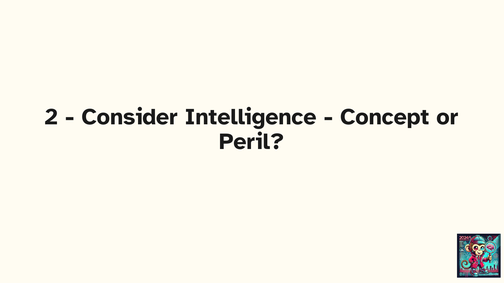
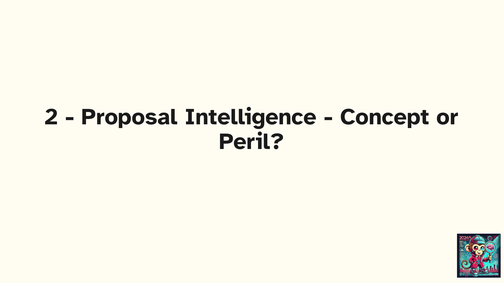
Consider: Consider -> Proposal (130, 117)
